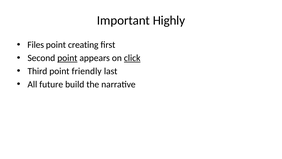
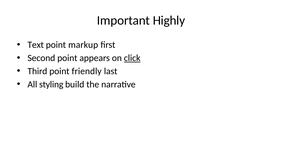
Files: Files -> Text (36, 45)
creating: creating -> markup (83, 45)
point underline: present -> none (67, 58)
future: future -> styling (51, 84)
